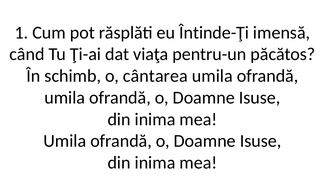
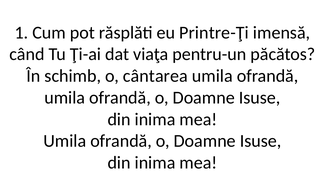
Întinde-Ţi: Întinde-Ţi -> Printre-Ţi (214, 33)
